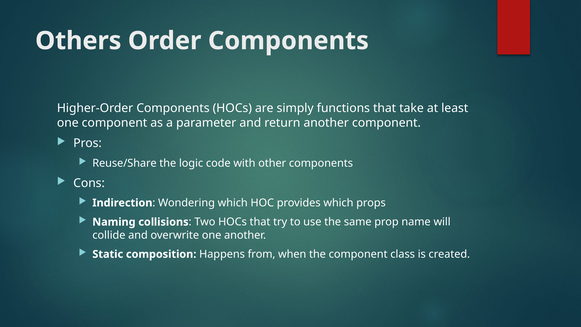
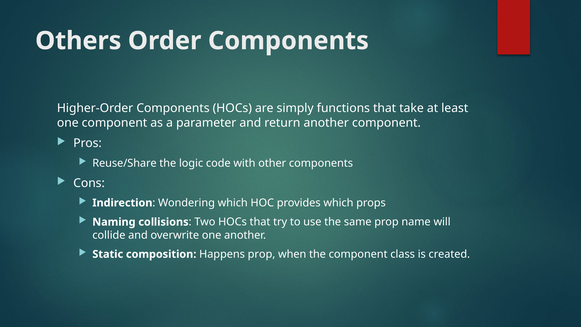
Happens from: from -> prop (261, 254)
